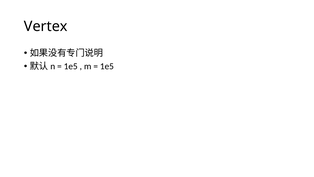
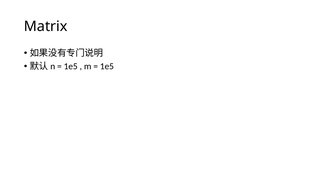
Vertex: Vertex -> Matrix (46, 26)
